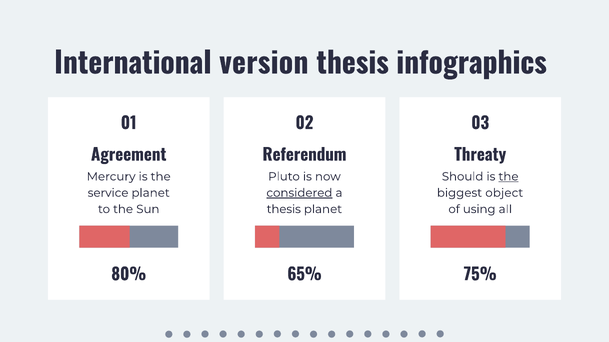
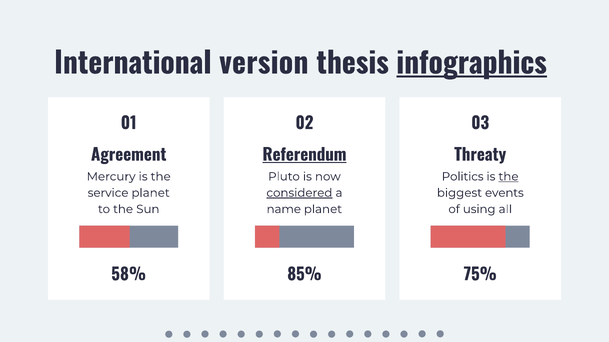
infographics underline: none -> present (472, 64)
Referendum underline: none -> present (304, 155)
Should: Should -> Politics (463, 177)
object: object -> events (504, 193)
thesis: thesis -> name (284, 210)
80%: 80% -> 58% (129, 275)
65%: 65% -> 85% (304, 275)
